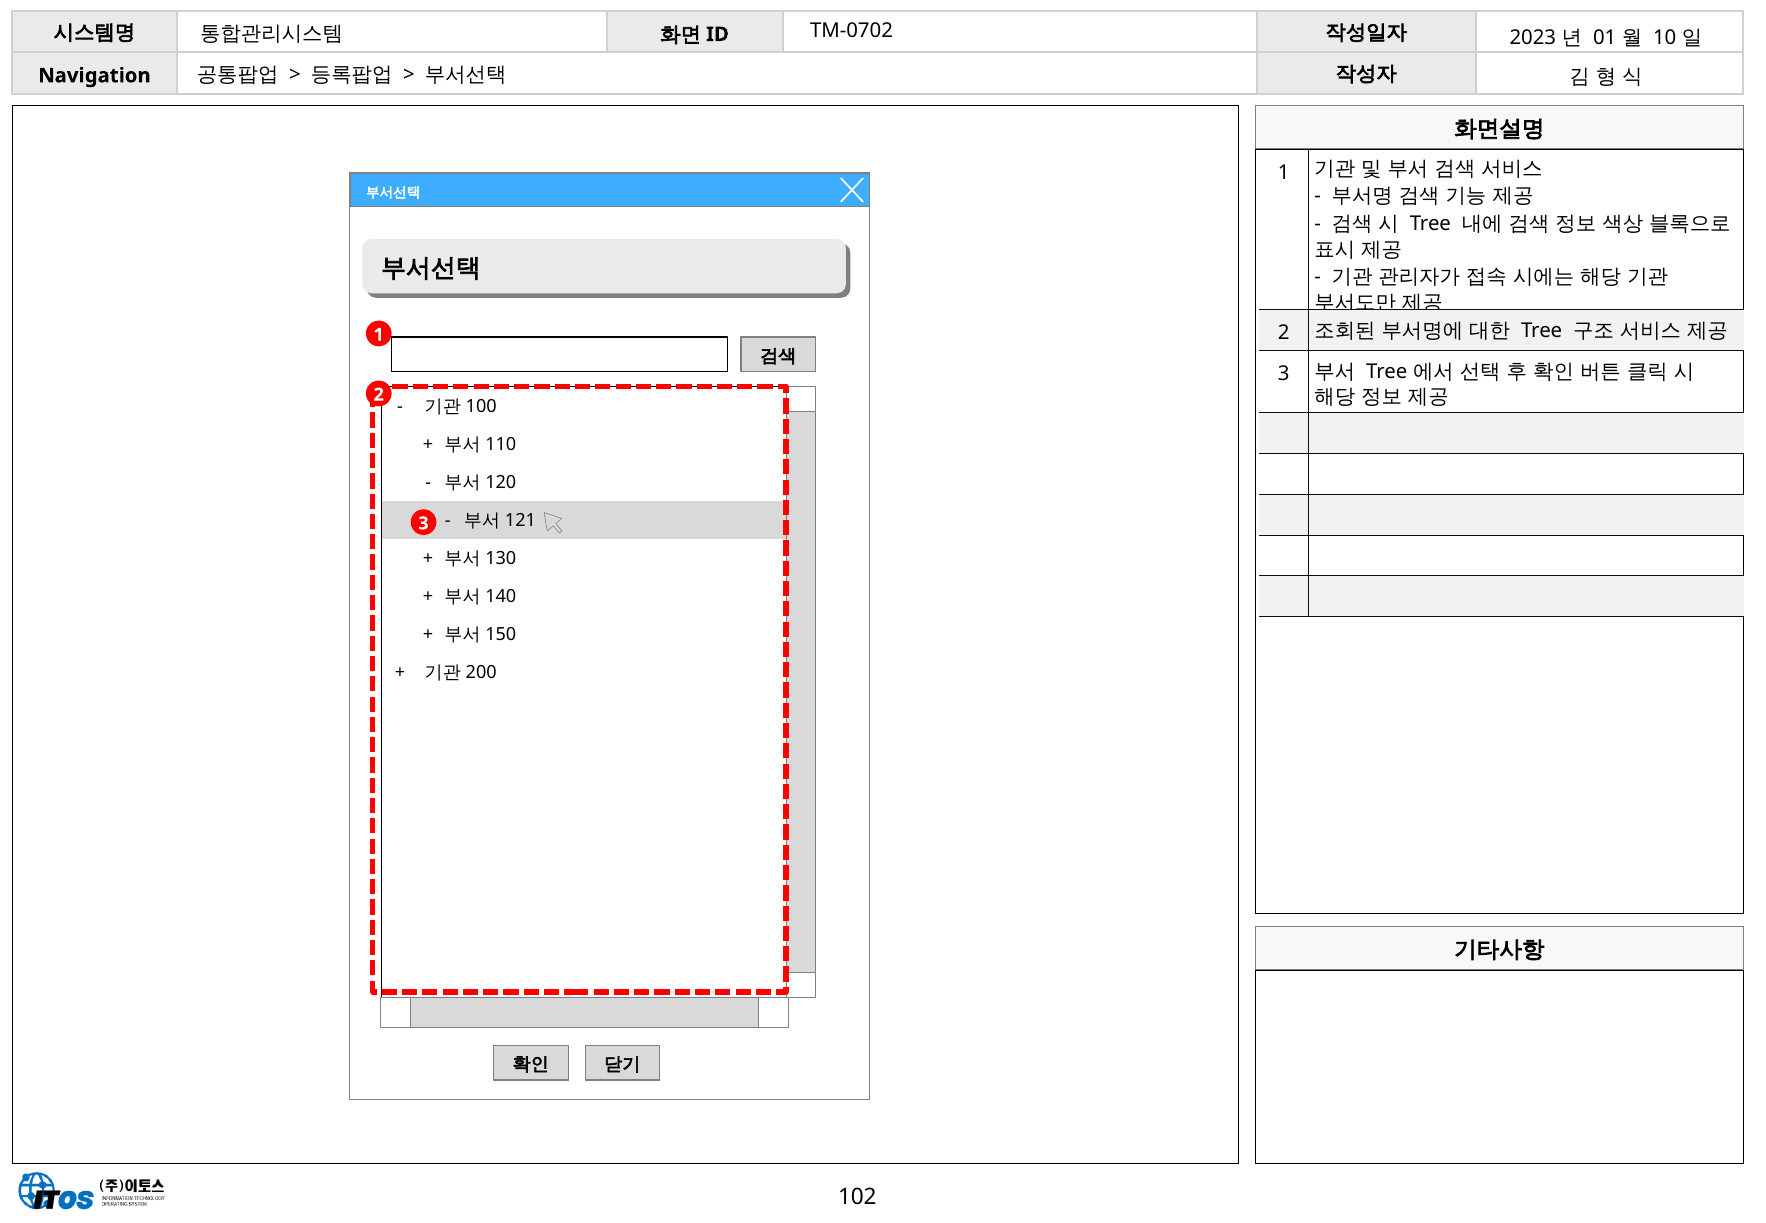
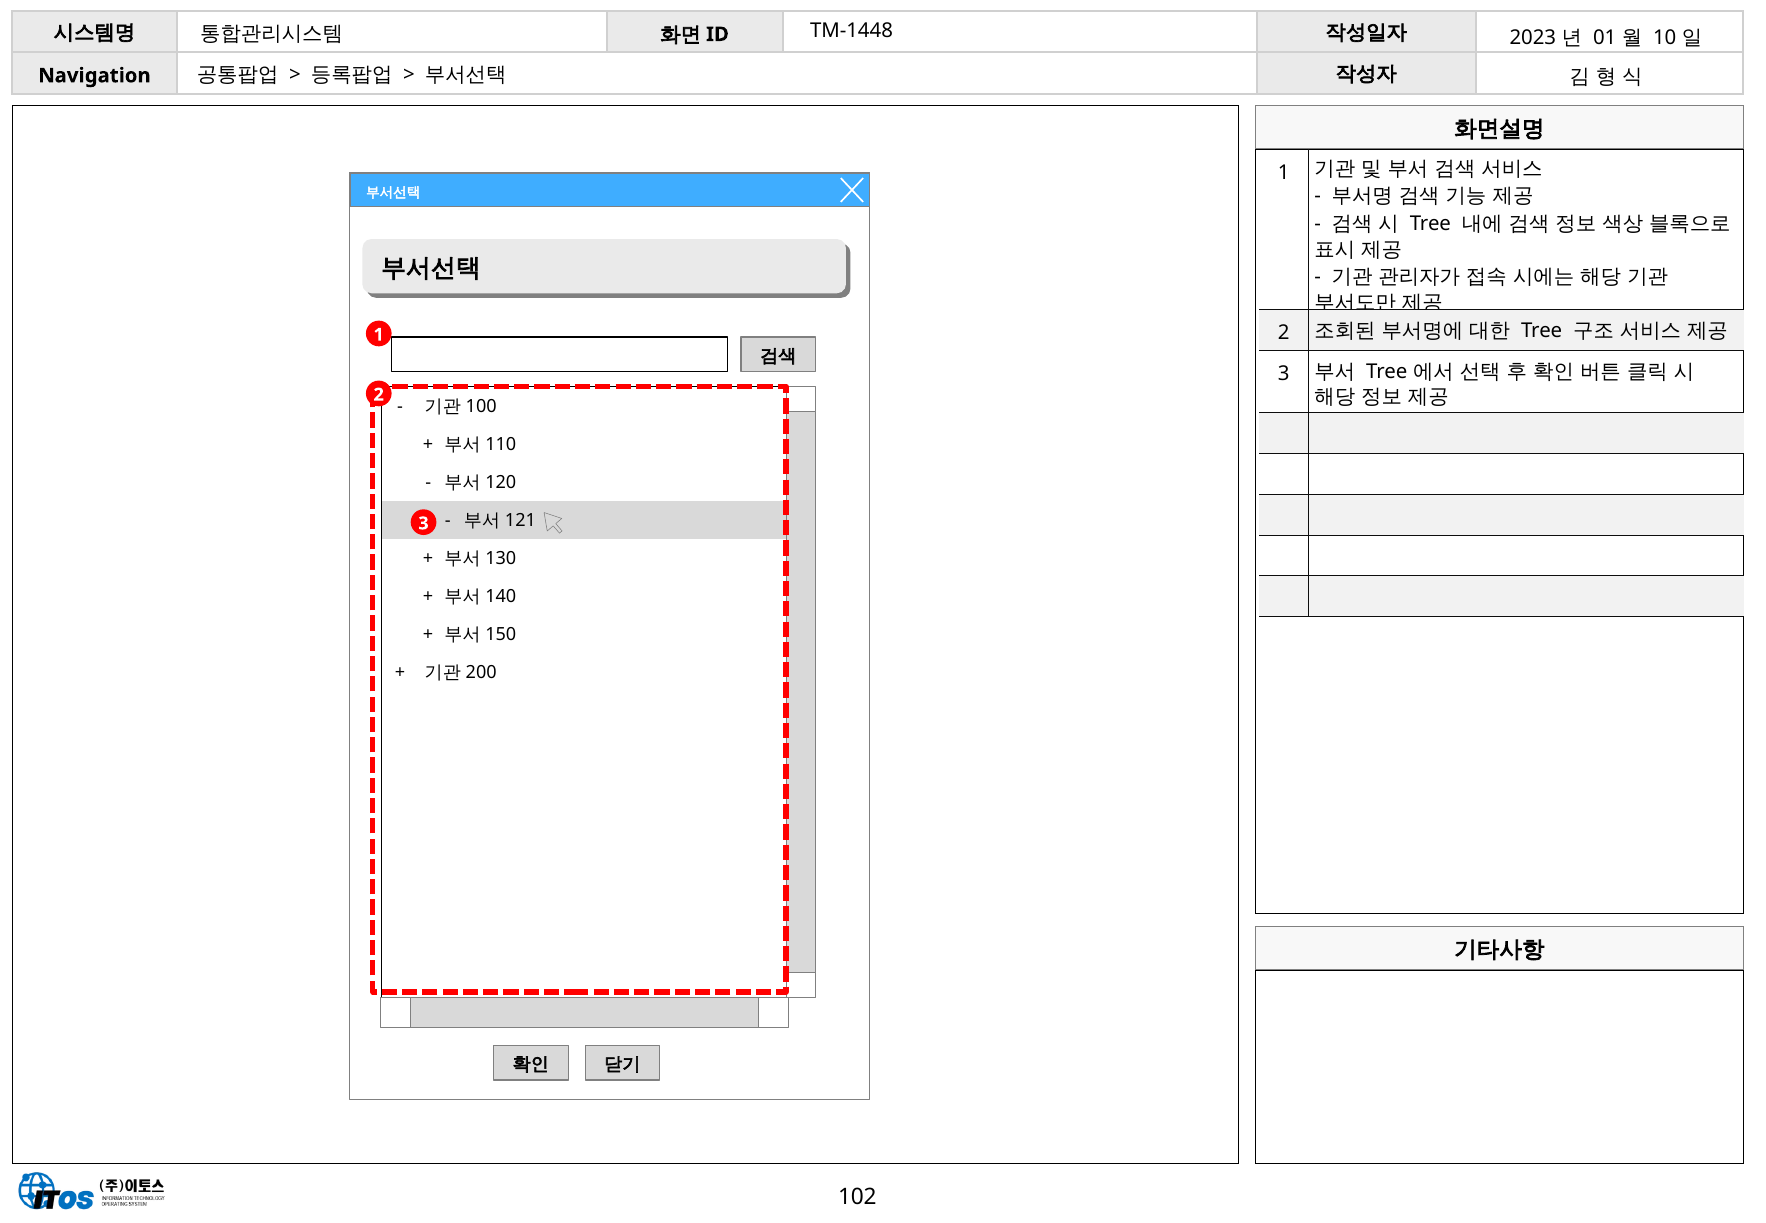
TM-0702: TM-0702 -> TM-1448 (851, 31)
